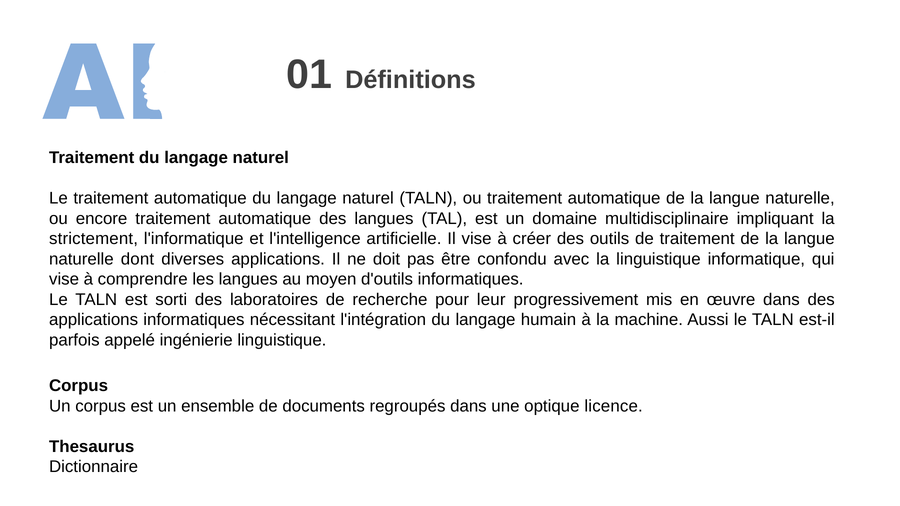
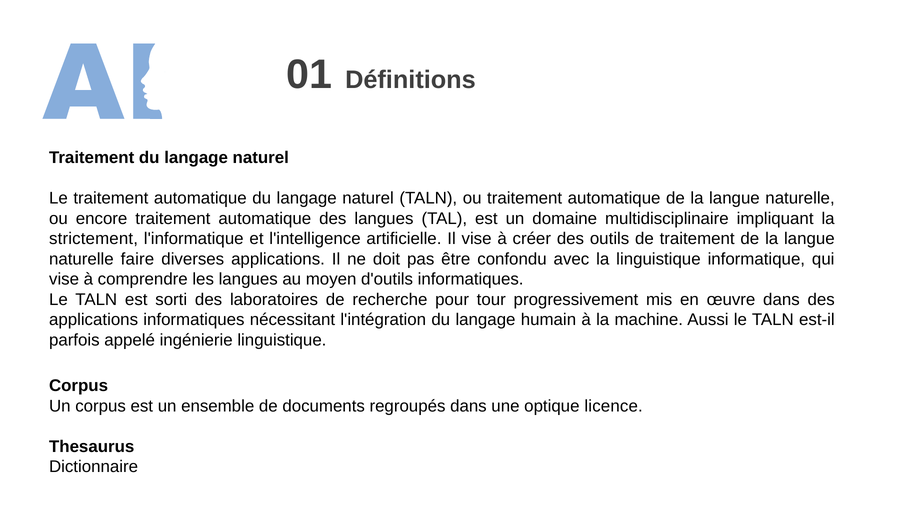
dont: dont -> faire (137, 259)
leur: leur -> tour (491, 300)
